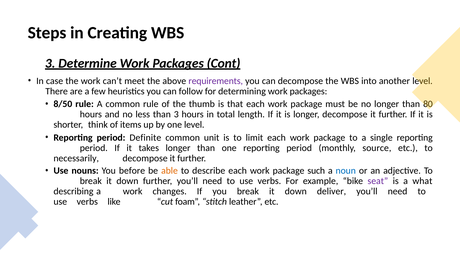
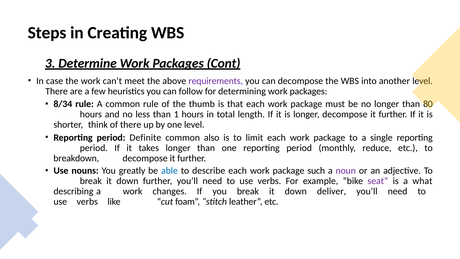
8/50: 8/50 -> 8/34 (63, 104)
than 3: 3 -> 1 (176, 114)
of items: items -> there (131, 125)
unit: unit -> also (212, 137)
source: source -> reduce (377, 148)
necessarily: necessarily -> breakdown (76, 158)
before: before -> greatly (132, 171)
able colour: orange -> blue (169, 171)
noun colour: blue -> purple (346, 171)
